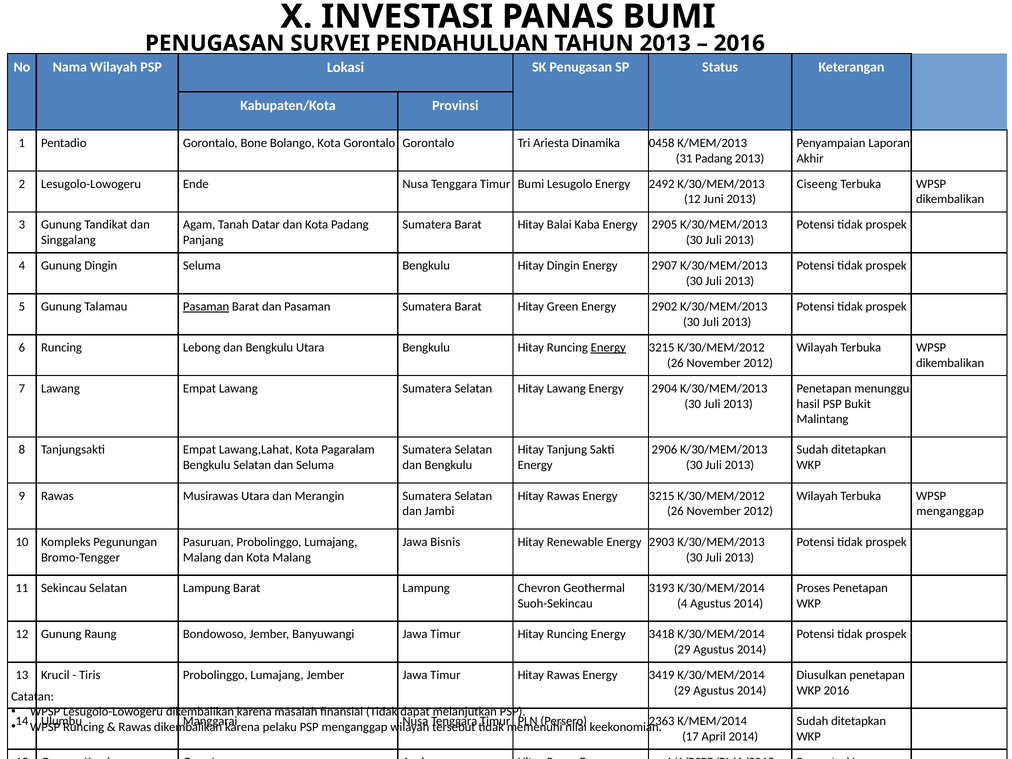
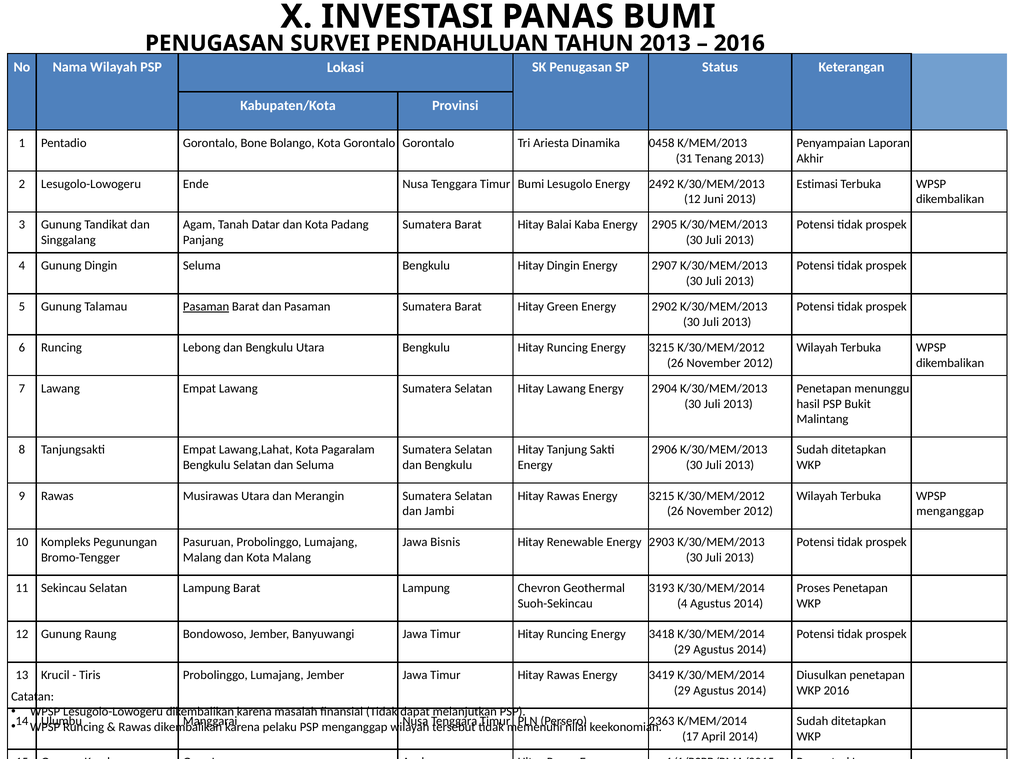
31 Padang: Padang -> Tenang (714, 158)
Ciseeng: Ciseeng -> Estimasi (817, 184)
Energy underline: present -> none (608, 348)
